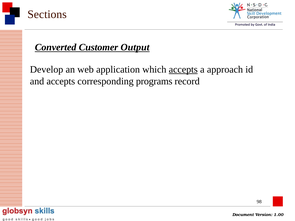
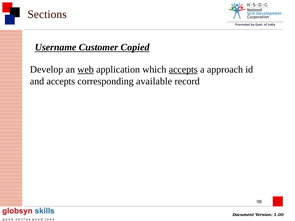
Converted: Converted -> Username (56, 47)
Output: Output -> Copied (135, 47)
web underline: none -> present (86, 69)
programs: programs -> available (154, 81)
